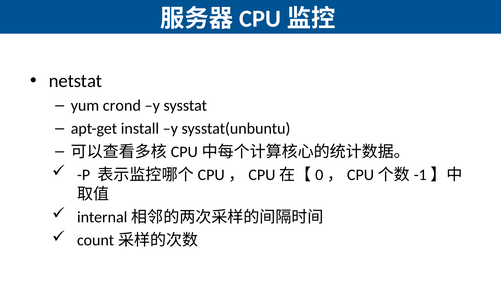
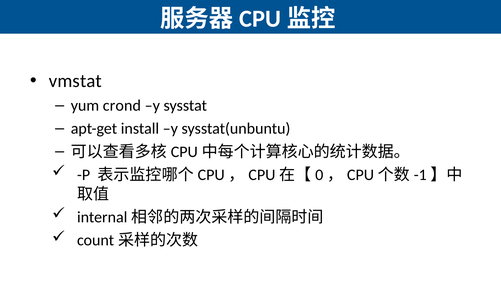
netstat: netstat -> vmstat (75, 81)
